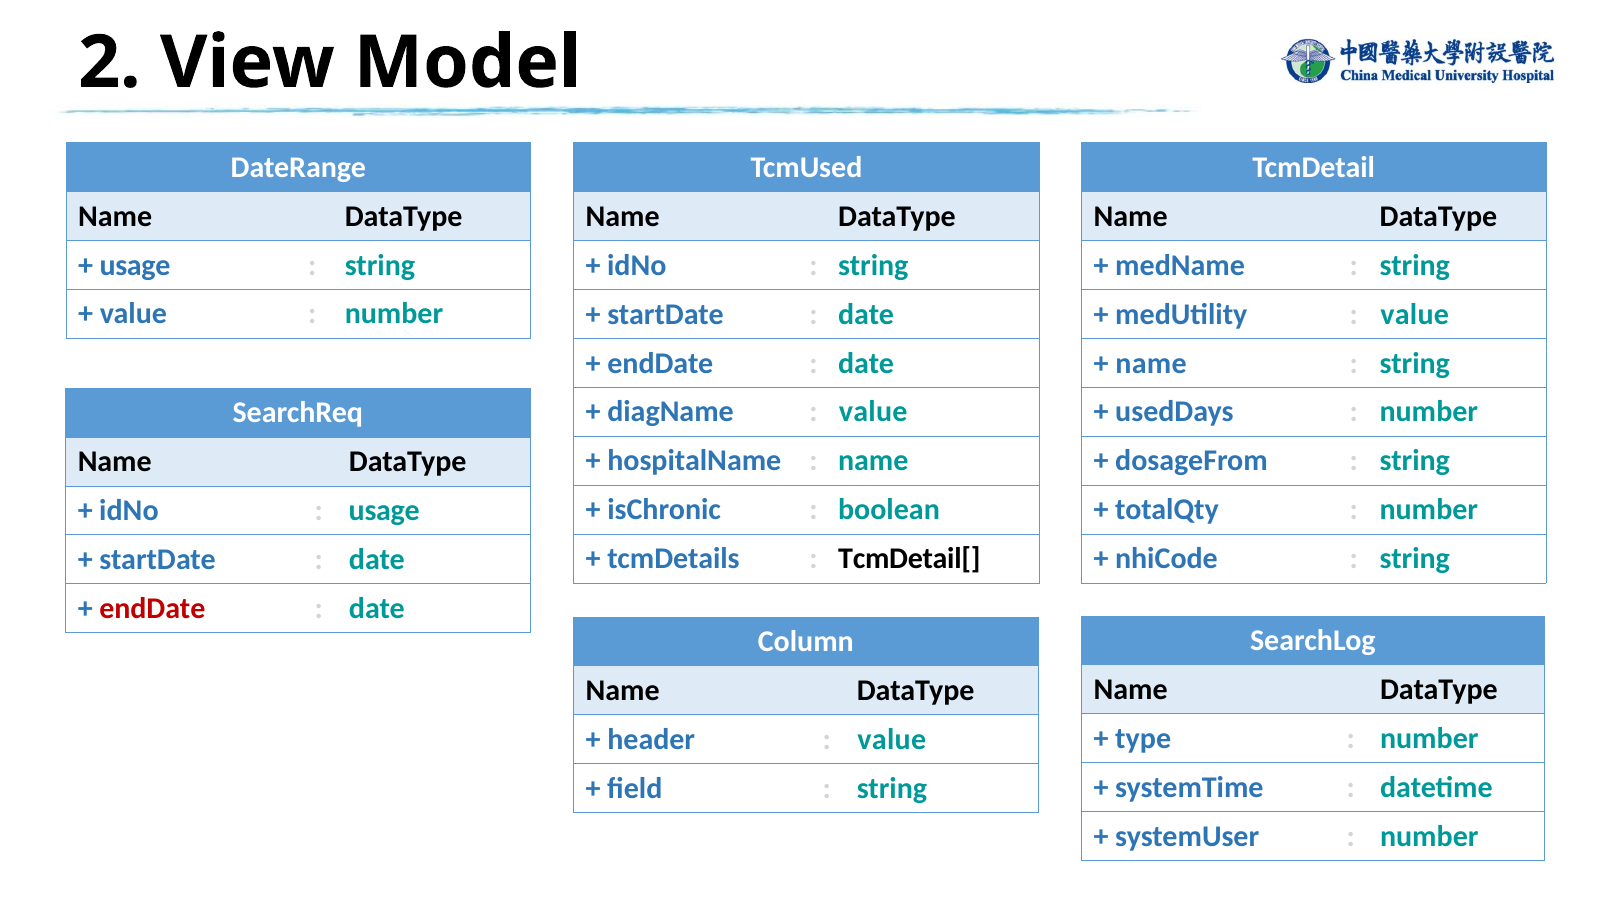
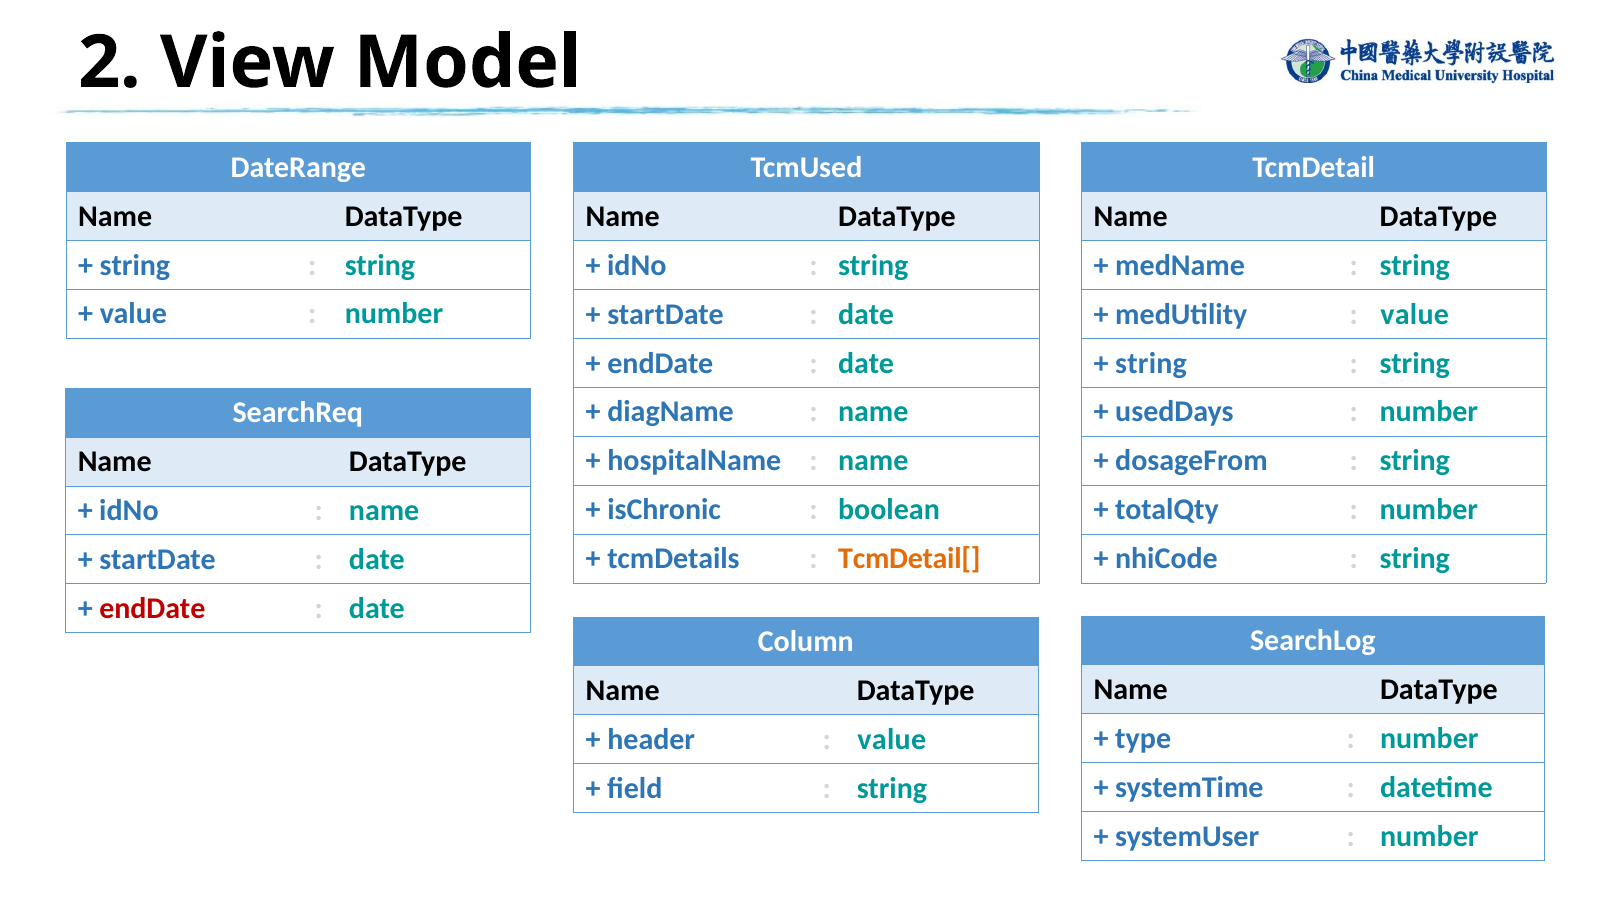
usage: usage -> string (135, 265)
name: name -> string (1151, 363)
value: value -> name (873, 412)
usage: usage -> name (384, 510)
TcmDetail[ colour: black -> orange (909, 559)
